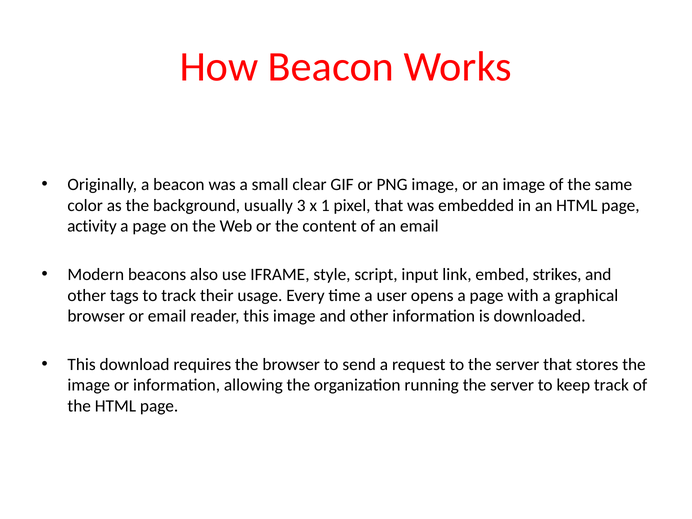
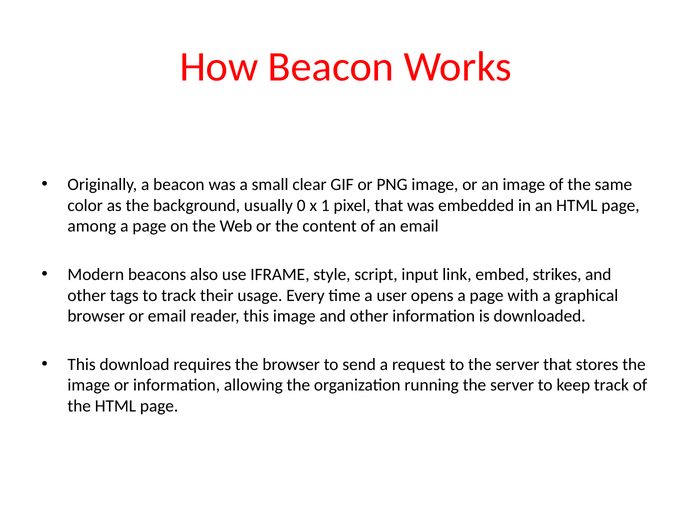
3: 3 -> 0 (301, 205)
activity: activity -> among (92, 226)
